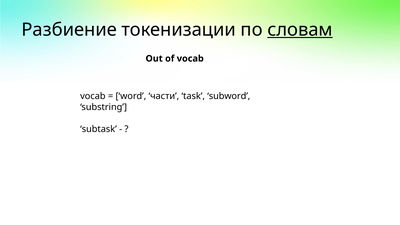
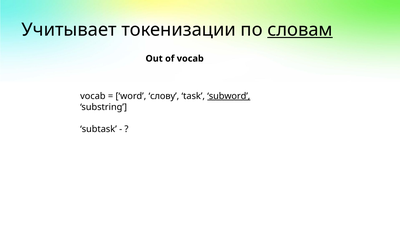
Разбиение: Разбиение -> Учитывает (69, 30)
части: части -> слову (164, 96)
subword underline: none -> present (229, 96)
